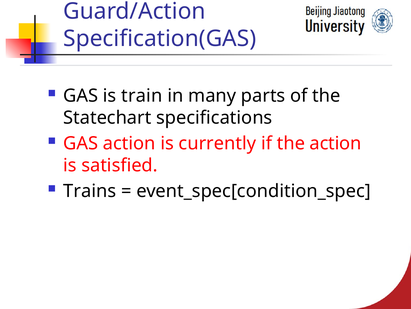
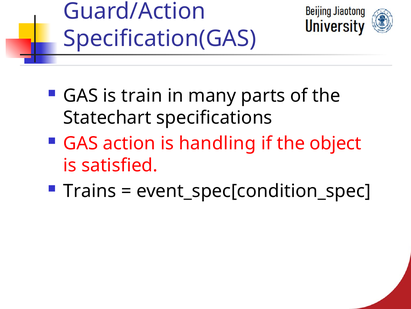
currently: currently -> handling (217, 143)
the action: action -> object (336, 143)
